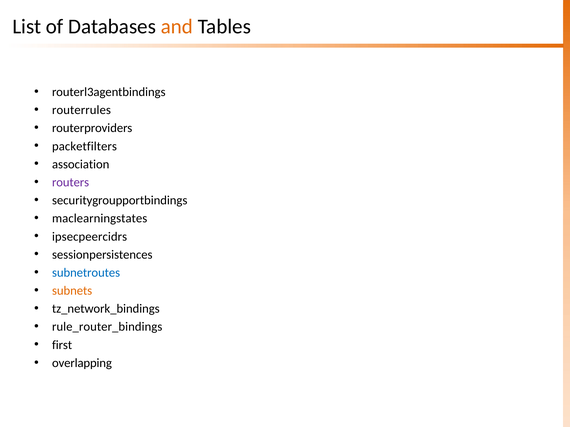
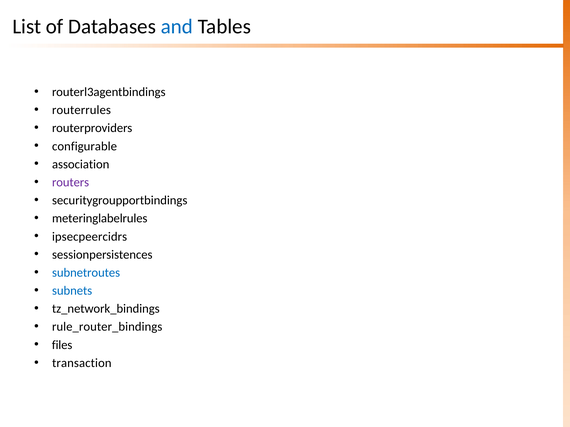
and colour: orange -> blue (177, 27)
packetfilters: packetfilters -> configurable (84, 146)
maclearningstates: maclearningstates -> meteringlabelrules (100, 219)
subnets colour: orange -> blue (72, 291)
first: first -> files (62, 345)
overlapping: overlapping -> transaction (82, 363)
